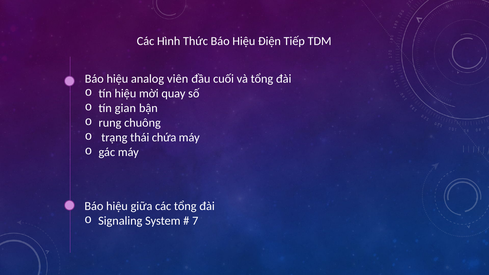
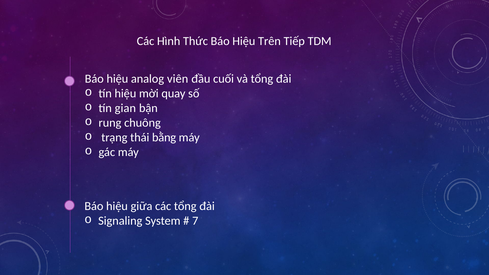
Điện: Điện -> Trên (269, 41)
chứa: chứa -> bằng (164, 138)
